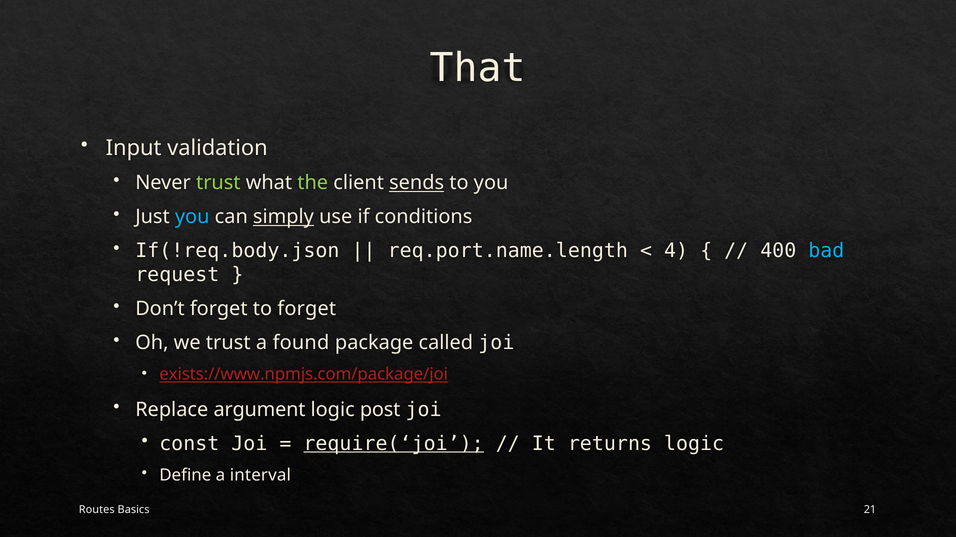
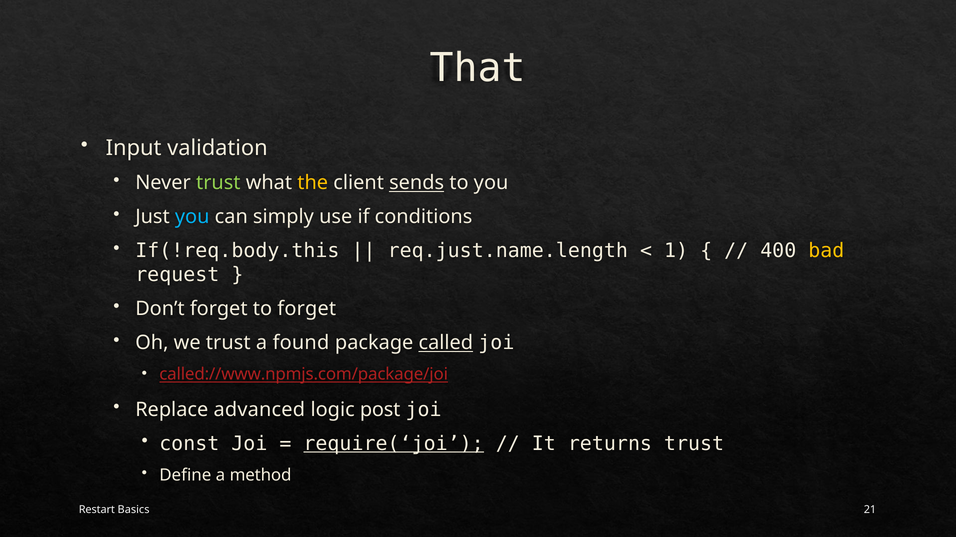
the colour: light green -> yellow (313, 183)
simply underline: present -> none (283, 217)
If(!req.body.json: If(!req.body.json -> If(!req.body.this (237, 251)
req.port.name.length: req.port.name.length -> req.just.name.length (508, 251)
4: 4 -> 1 (676, 251)
bad colour: light blue -> yellow (826, 251)
called underline: none -> present (446, 343)
exists://www.npmjs.com/package/joi: exists://www.npmjs.com/package/joi -> called://www.npmjs.com/package/joi (304, 375)
argument: argument -> advanced (259, 410)
returns logic: logic -> trust (694, 444)
interval: interval -> method (261, 476)
Routes: Routes -> Restart (97, 510)
